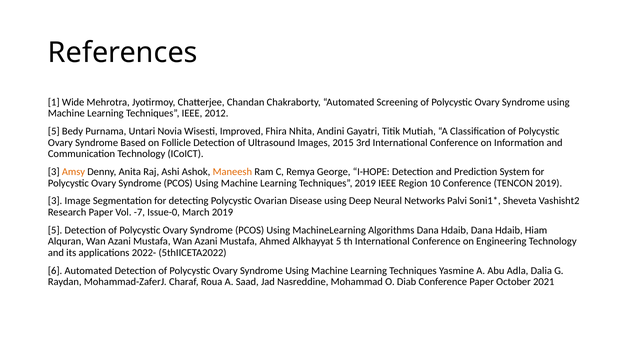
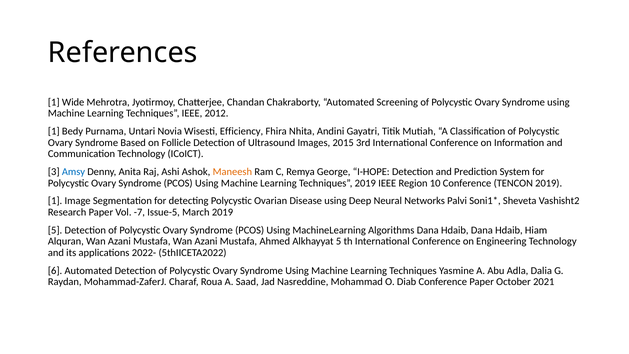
5: 5 -> 1 (54, 131)
Improved: Improved -> Efficiency (242, 131)
Amsy colour: orange -> blue (74, 172)
3: 3 -> 1 (55, 201)
Issue-0: Issue-0 -> Issue-5 (164, 212)
